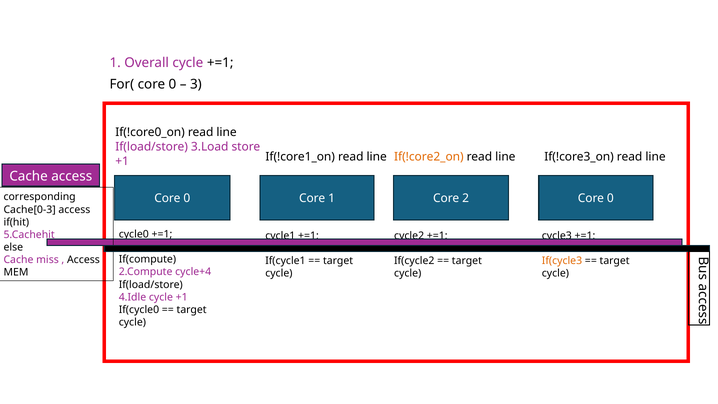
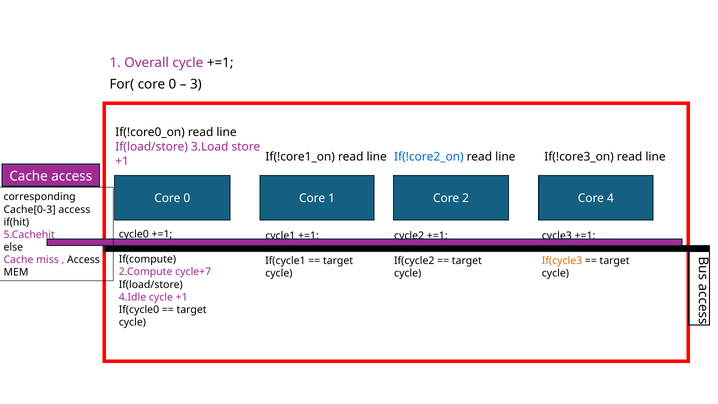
If(!core2_on colour: orange -> blue (429, 157)
0: 0 -> 4 (610, 198)
cycle+4: cycle+4 -> cycle+7 (193, 272)
